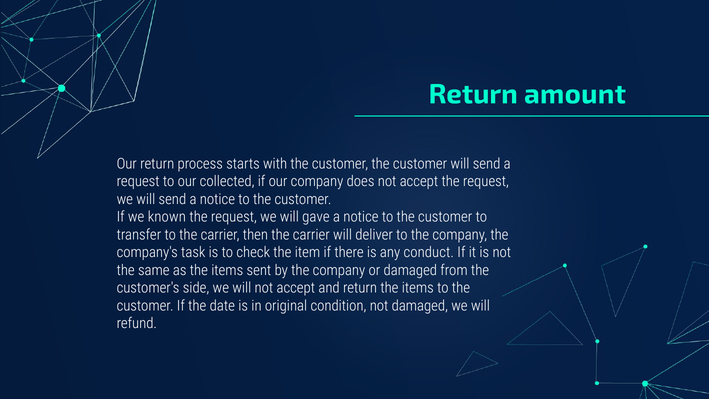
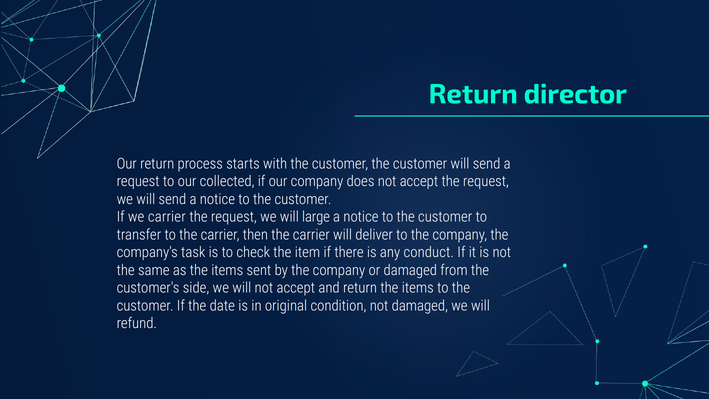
amount: amount -> director (575, 94)
we known: known -> carrier (167, 217)
gave: gave -> large (316, 217)
